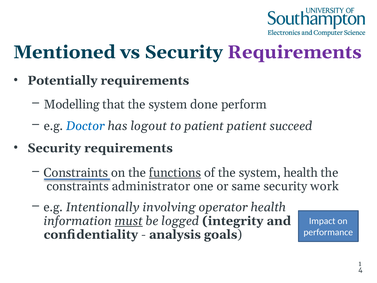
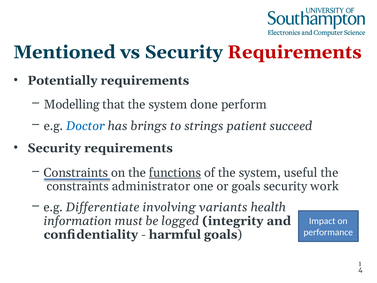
Requirements colour: purple -> red (295, 52)
logout: logout -> brings (149, 126)
to patient: patient -> strings (204, 126)
system health: health -> useful (301, 173)
or same: same -> goals (246, 186)
Intentionally: Intentionally -> Differentiate (103, 207)
operator: operator -> variants (223, 207)
must underline: present -> none (129, 221)
analysis: analysis -> harmful (175, 234)
